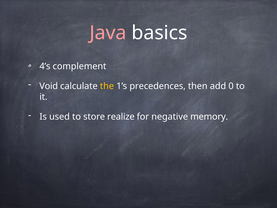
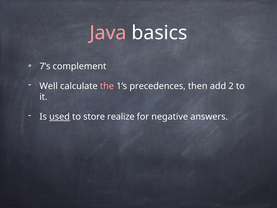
4’s: 4’s -> 7’s (45, 66)
Void: Void -> Well (49, 86)
the colour: yellow -> pink (107, 86)
0: 0 -> 2 (231, 86)
used underline: none -> present (59, 117)
memory: memory -> answers (209, 117)
